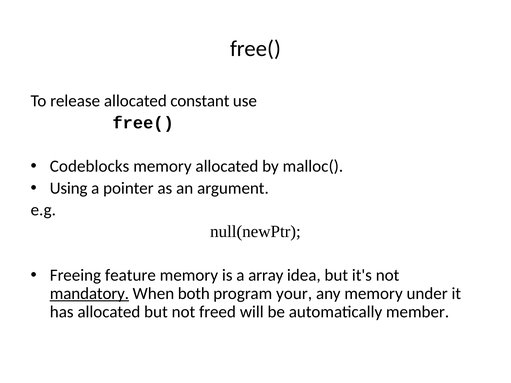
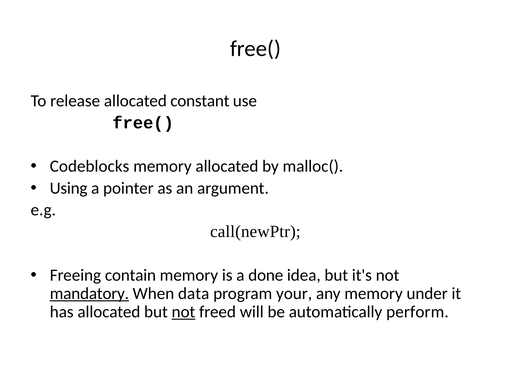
null(newPtr: null(newPtr -> call(newPtr (255, 232)
feature: feature -> contain (130, 275)
array: array -> done (266, 275)
both: both -> data (194, 294)
not underline: none -> present (183, 312)
member: member -> perform (417, 312)
